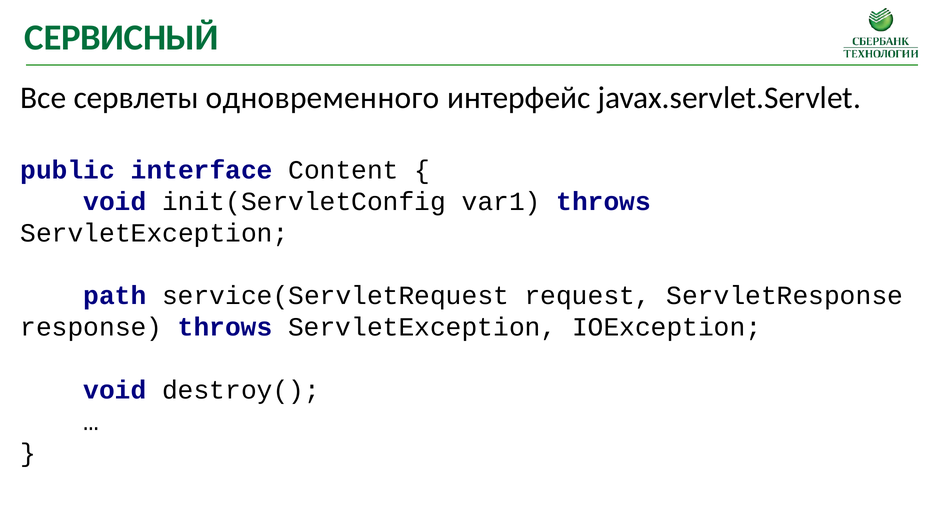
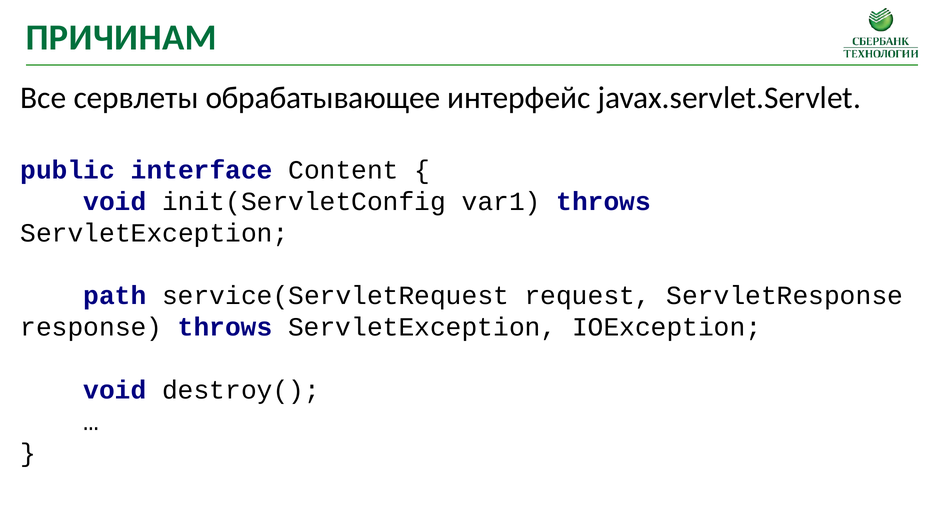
СЕРВИСНЫЙ: СЕРВИСНЫЙ -> ПРИЧИНАМ (121, 38)
одновременного: одновременного -> обрабатывающее (323, 98)
